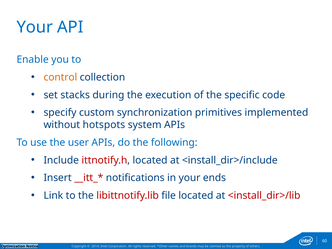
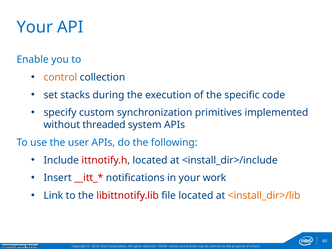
hotspots: hotspots -> threaded (104, 125)
ends: ends -> work (215, 178)
<install_dir>/lib colour: red -> orange (264, 196)
